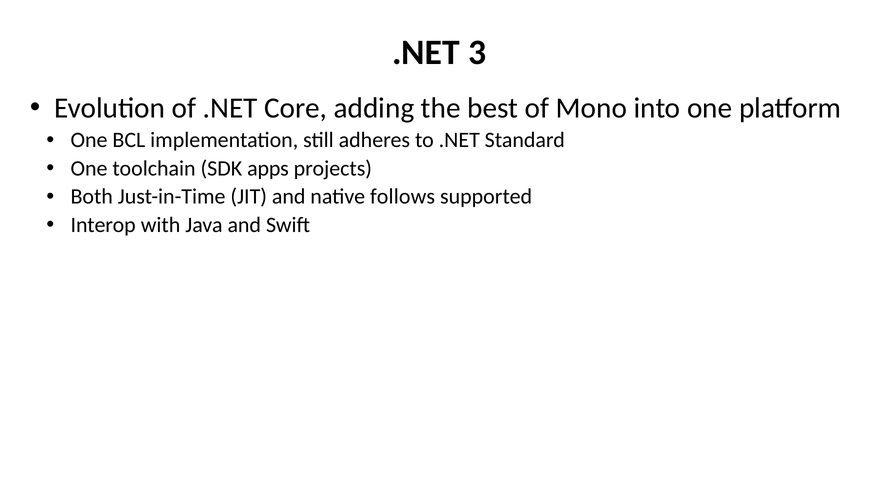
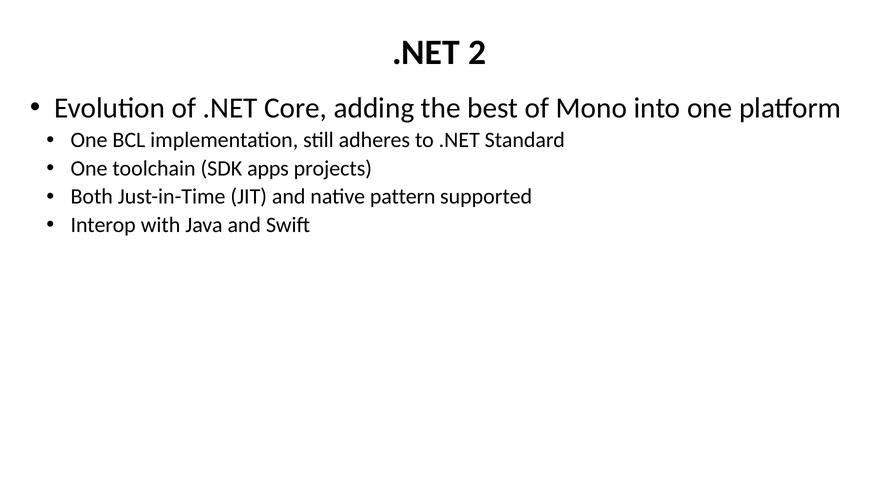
3: 3 -> 2 (477, 53)
follows: follows -> pattern (403, 197)
